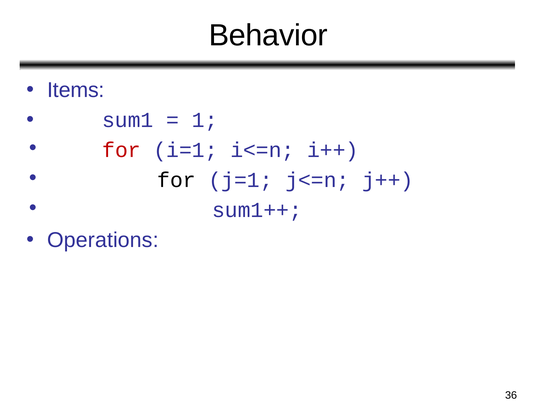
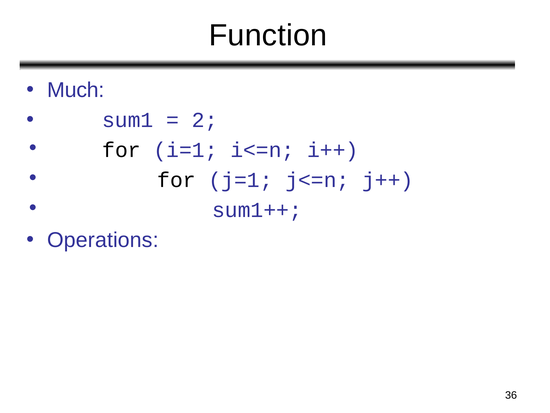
Behavior: Behavior -> Function (268, 35)
Items: Items -> Much (76, 90)
1: 1 -> 2 (205, 120)
for colour: red -> black (121, 150)
